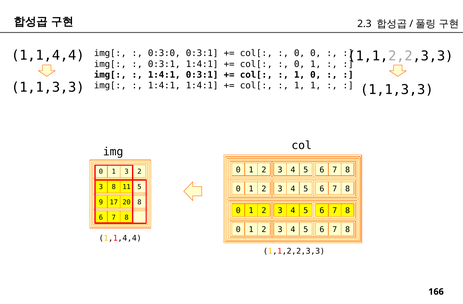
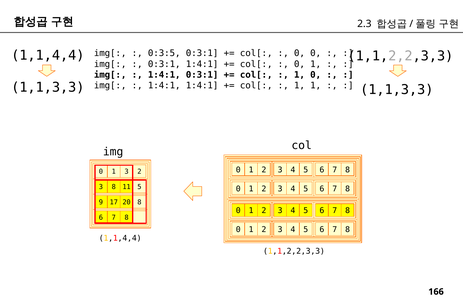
0:3:0: 0:3:0 -> 0:3:5 (164, 53)
